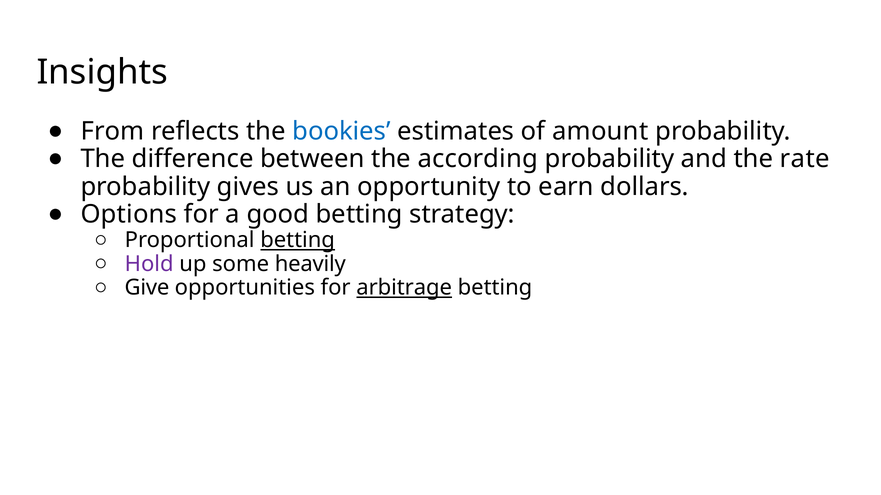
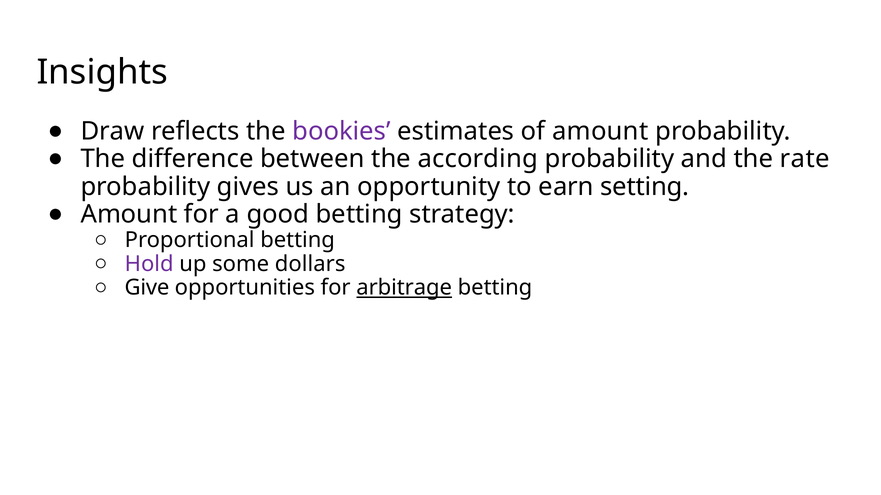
From: From -> Draw (113, 131)
bookies colour: blue -> purple (342, 131)
dollars: dollars -> setting (645, 187)
Options: Options -> Amount (129, 215)
betting underline: present -> none (298, 240)
heavily: heavily -> dollars (310, 264)
